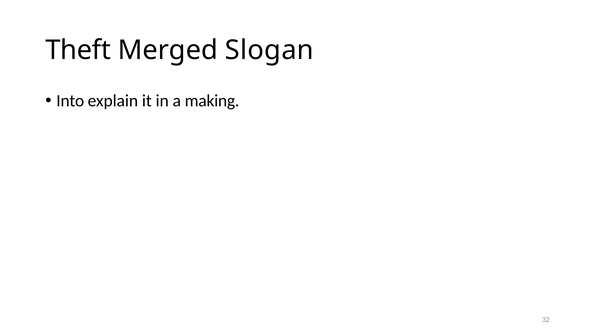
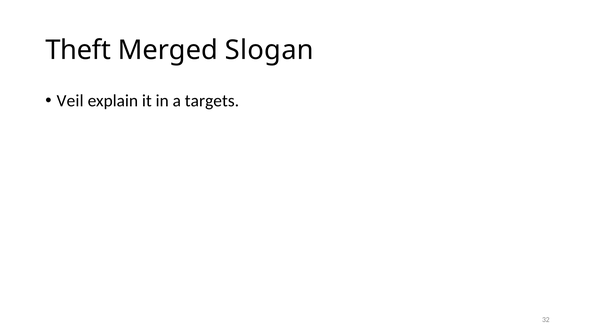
Into: Into -> Veil (70, 101)
making: making -> targets (212, 101)
